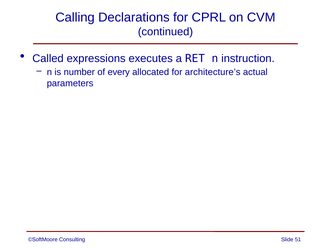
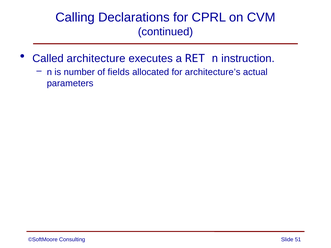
expressions: expressions -> architecture (96, 58)
every: every -> fields (119, 72)
